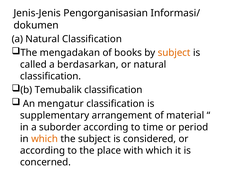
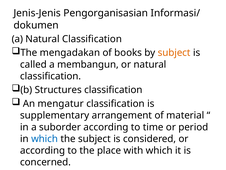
berdasarkan: berdasarkan -> membangun (88, 64)
Temubalik: Temubalik -> Structures (58, 90)
which colour: orange -> blue (45, 138)
